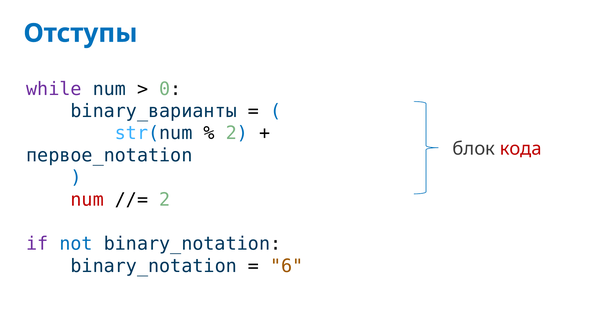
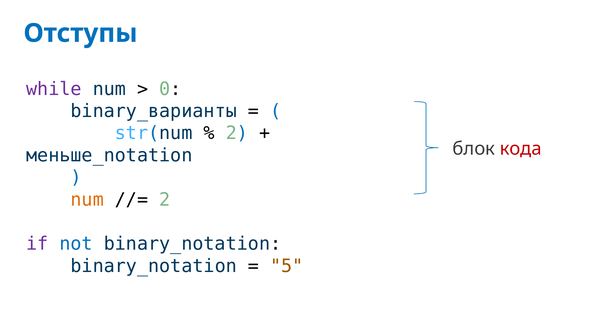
первое_notation: первое_notation -> меньше_notation (109, 155)
num colour: red -> orange (87, 199)
6: 6 -> 5 (287, 266)
